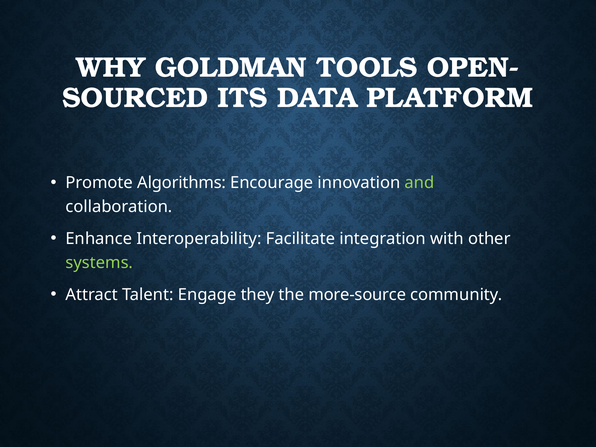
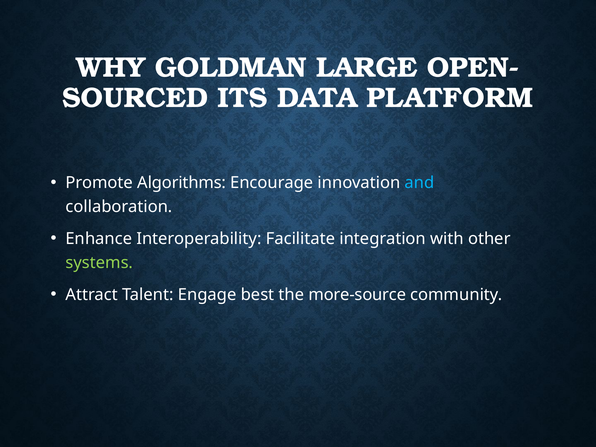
TOOLS: TOOLS -> LARGE (367, 68)
and colour: light green -> light blue (420, 183)
they: they -> best (258, 295)
